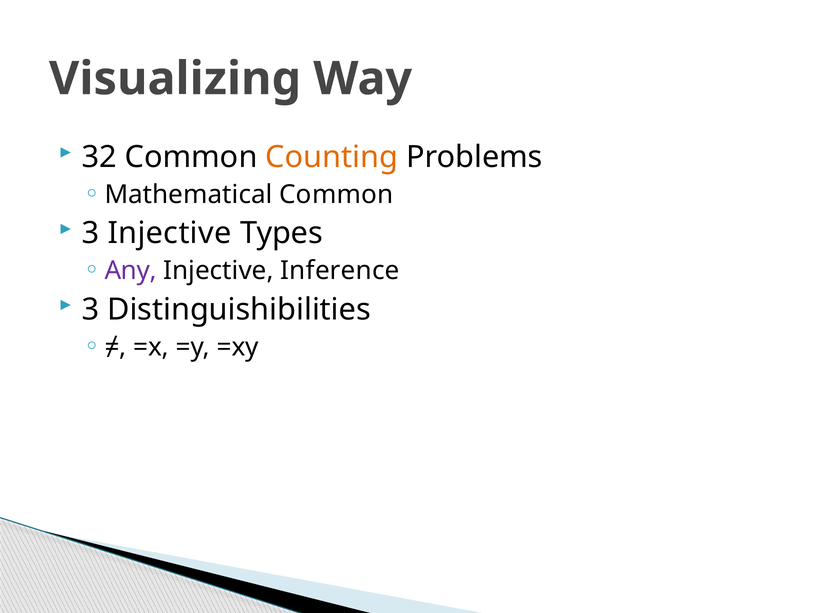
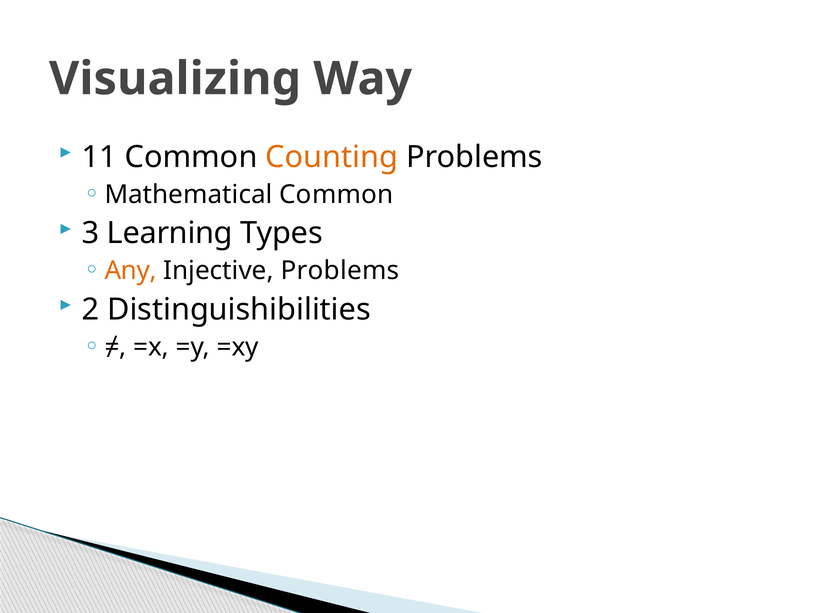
32: 32 -> 11 (99, 157)
3 Injective: Injective -> Learning (170, 234)
Any colour: purple -> orange (131, 271)
Injective Inference: Inference -> Problems (340, 271)
3: 3 -> 2 (90, 310)
